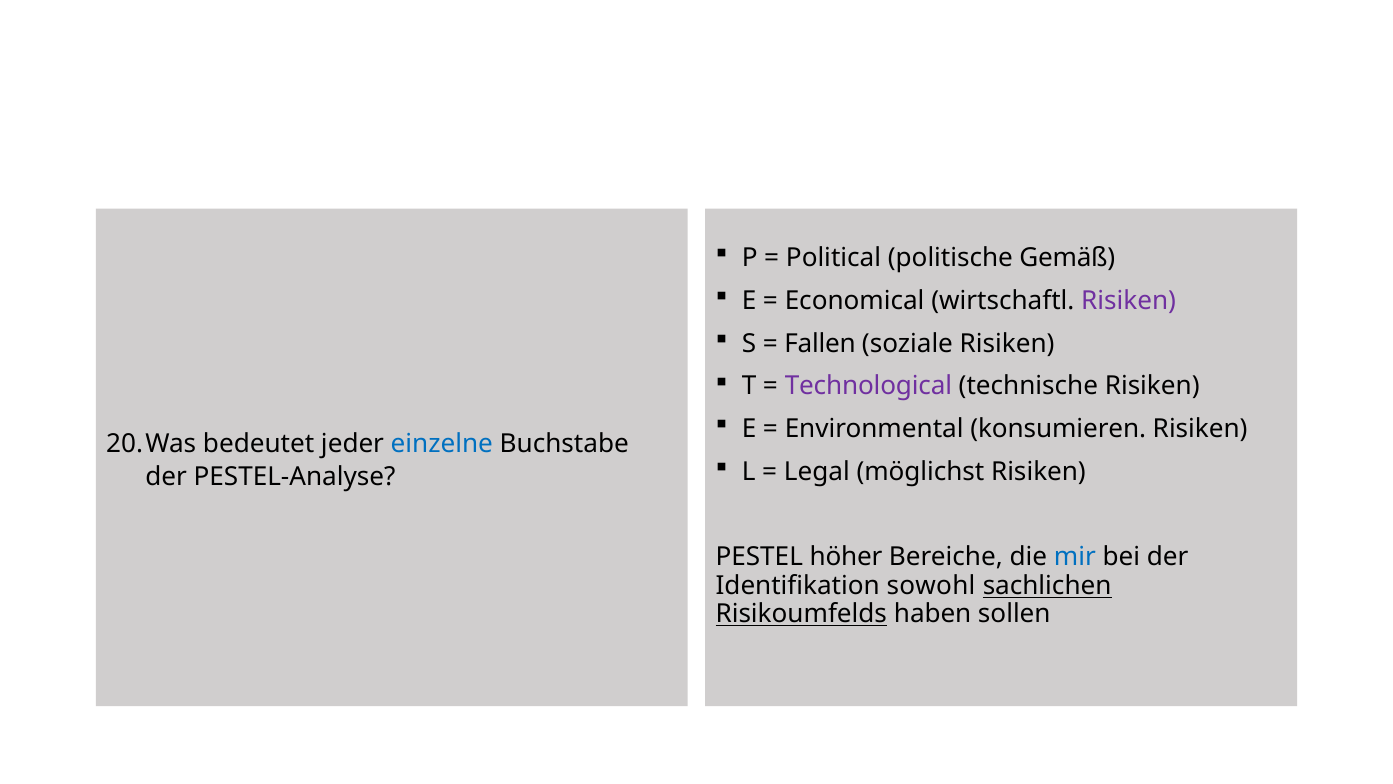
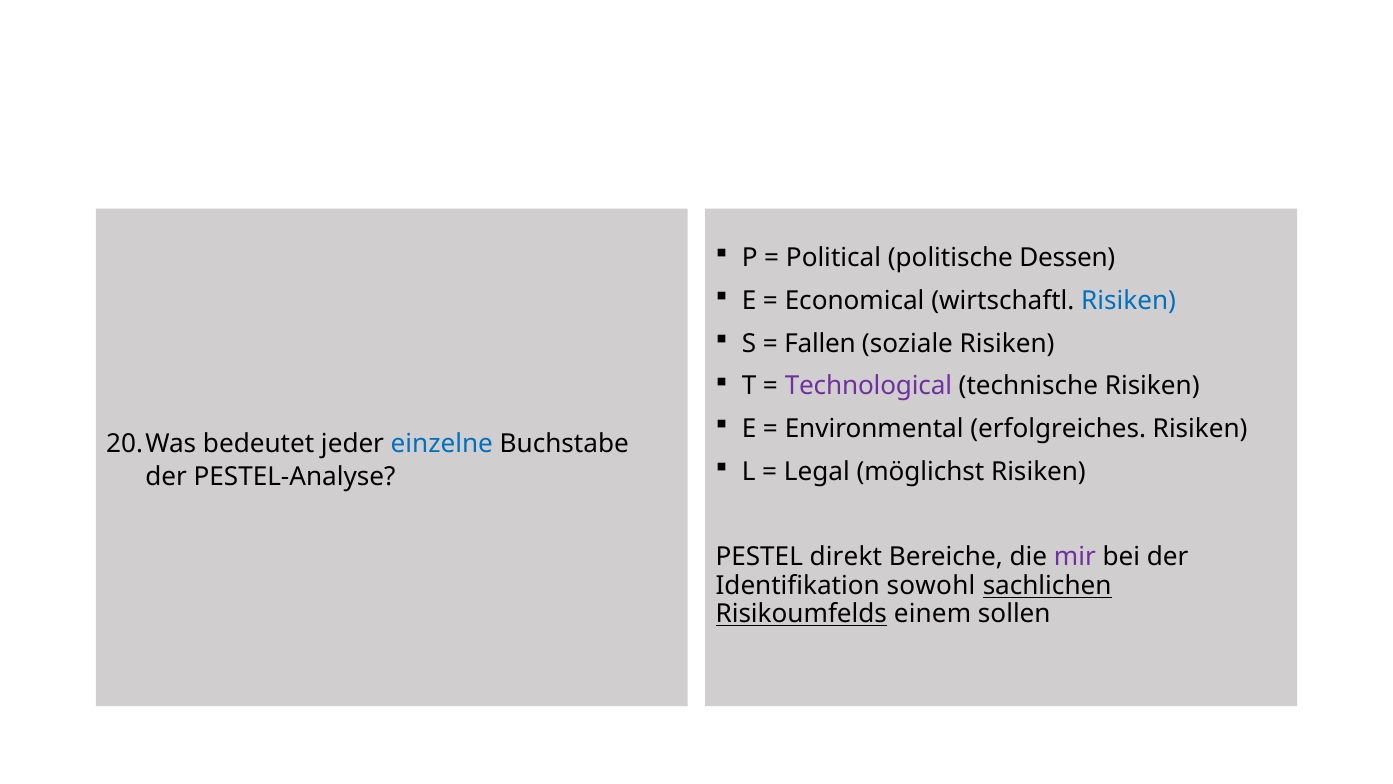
Gemäß: Gemäß -> Dessen (1067, 258)
Risiken colour: purple -> blue (1129, 301)
konsumieren: konsumieren -> erfolgreiches (1058, 429)
höher: höher -> direkt (846, 557)
mir colour: blue -> purple (1075, 557)
haben: haben -> einem (933, 613)
